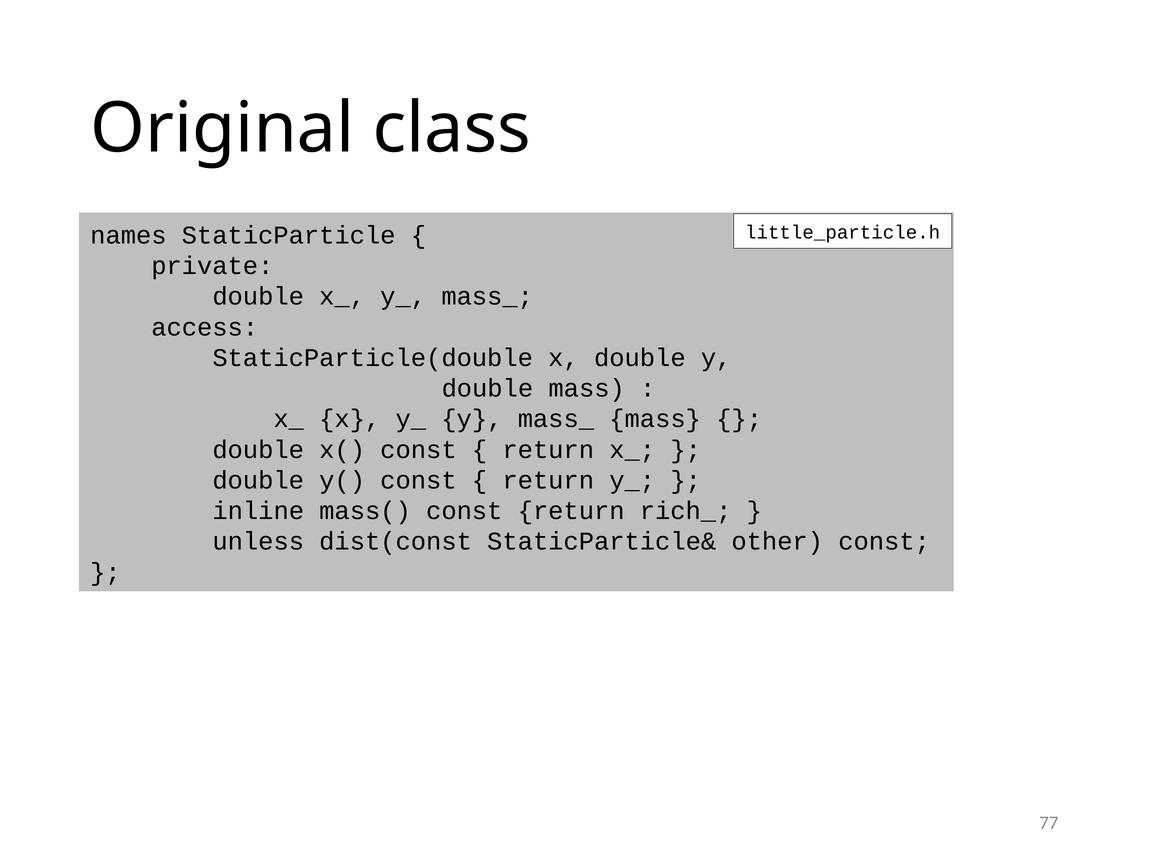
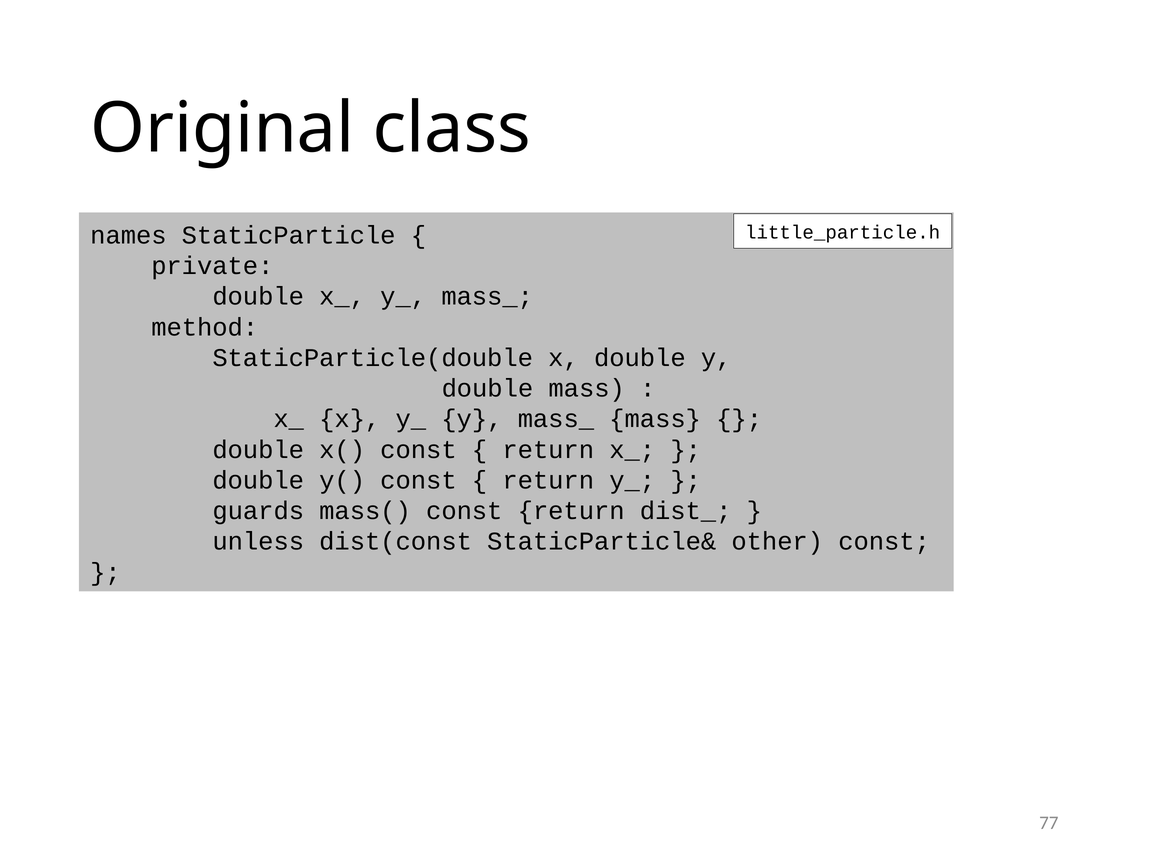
access: access -> method (205, 327)
inline: inline -> guards (258, 511)
rich_: rich_ -> dist_ (686, 511)
